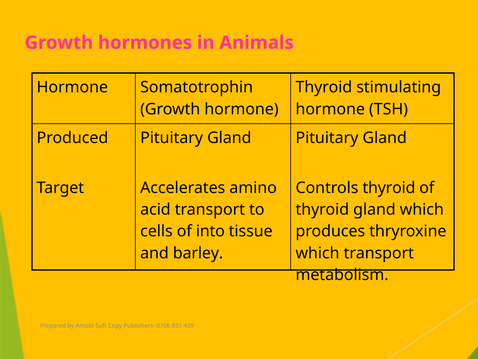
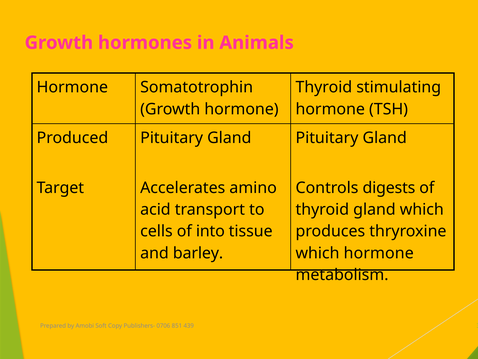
Controls thyroid: thyroid -> digests (389, 188)
which transport: transport -> hormone (379, 253)
